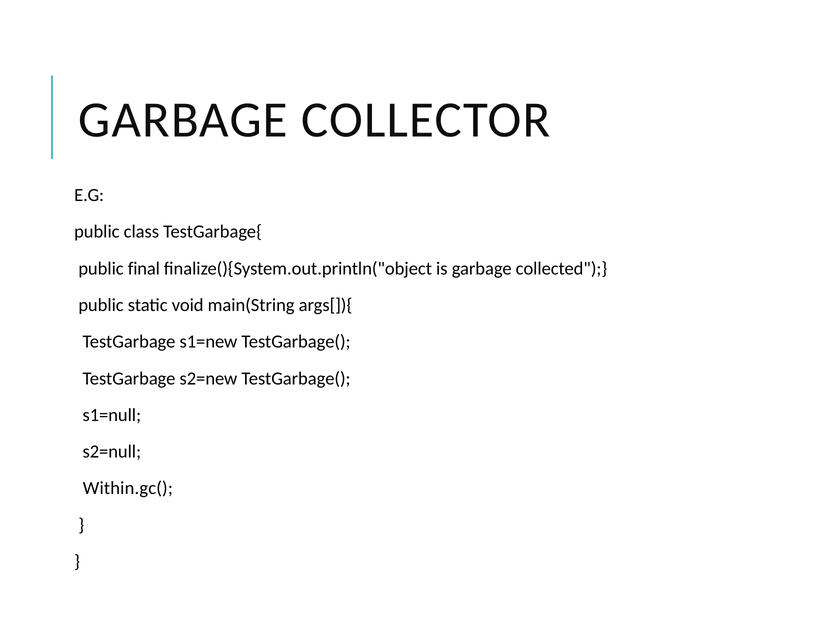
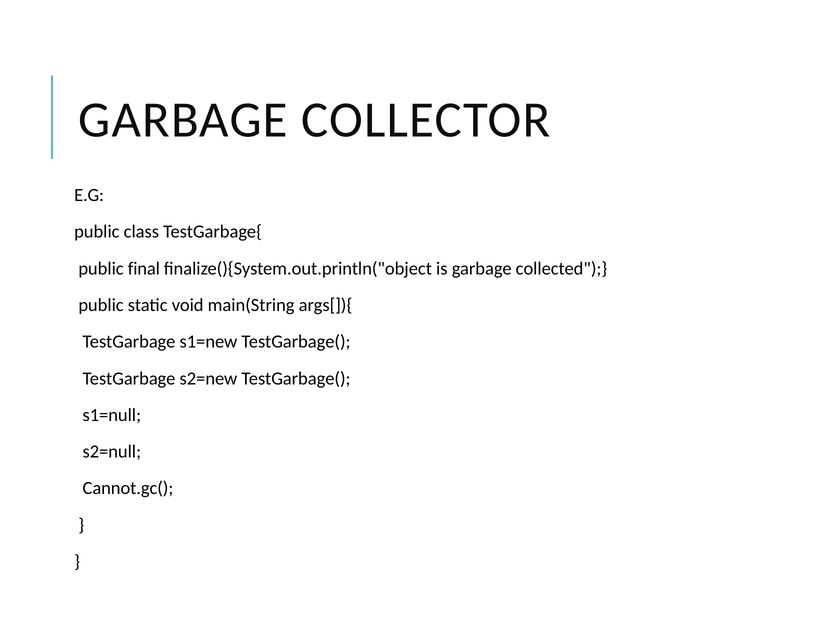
Within.gc(: Within.gc( -> Cannot.gc( (128, 488)
